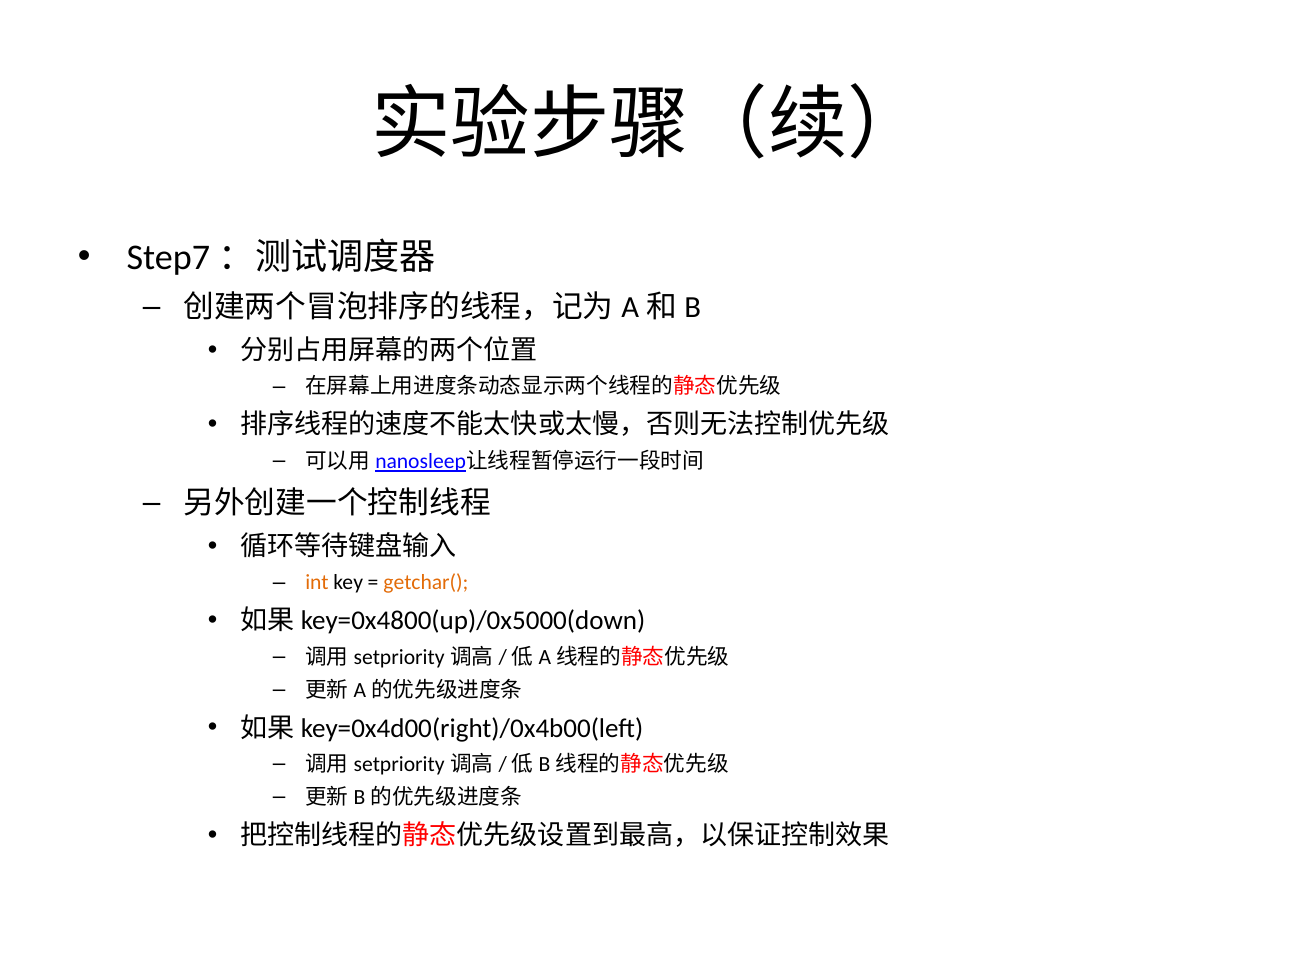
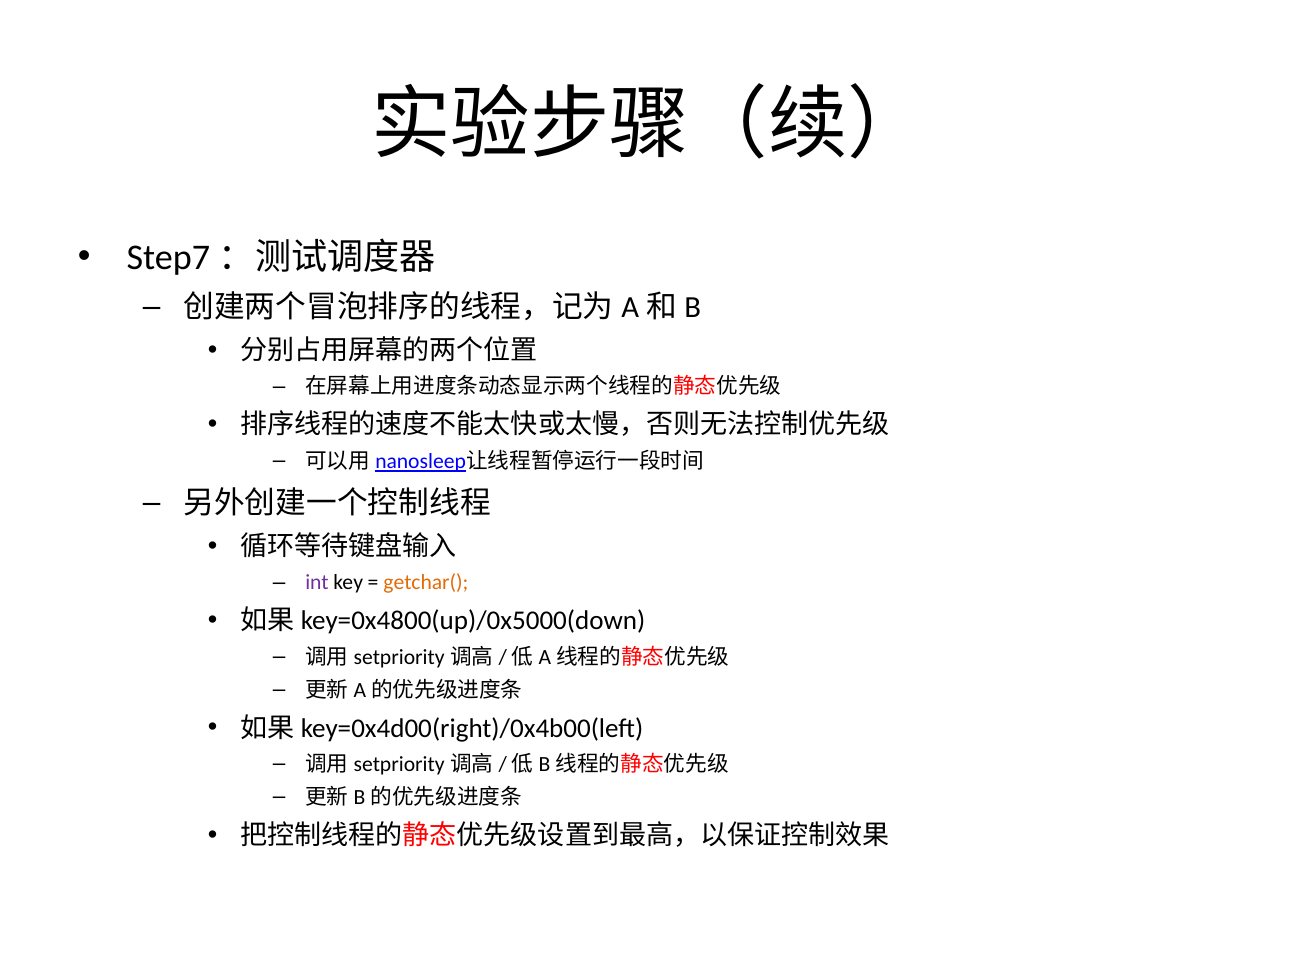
int colour: orange -> purple (317, 583)
